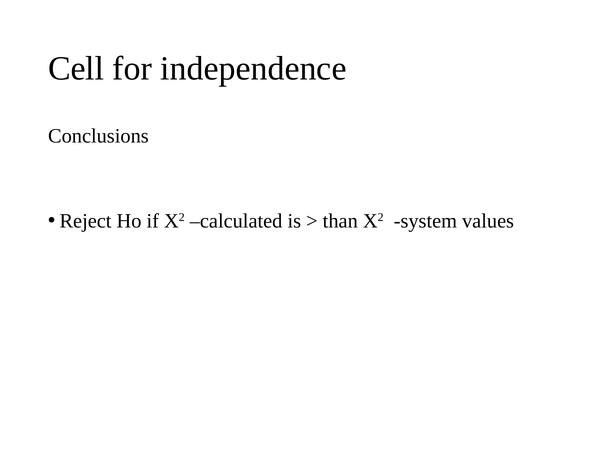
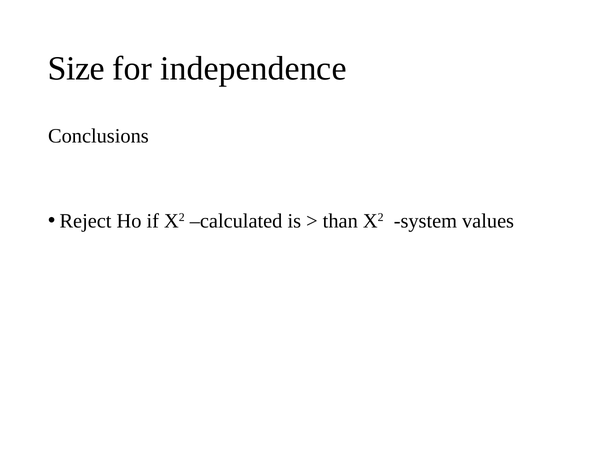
Cell: Cell -> Size (76, 68)
